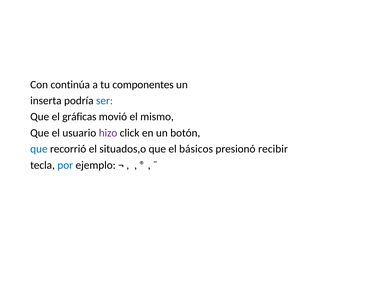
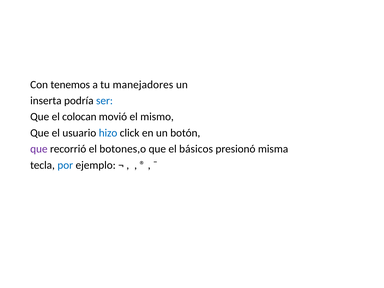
continúa: continúa -> tenemos (70, 85)
componentes: componentes -> manejadores (143, 85)
gráficas: gráficas -> colocan (79, 117)
hizo colour: purple -> blue (108, 133)
que colour: blue -> purple (39, 149)
situados,o: situados,o -> botones,o (123, 149)
recibir: recibir -> misma (273, 149)
